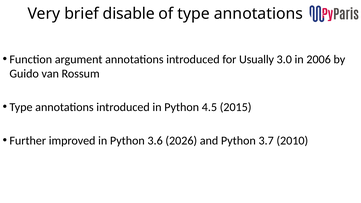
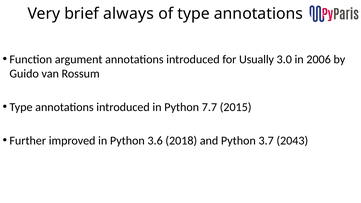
disable: disable -> always (129, 14)
4.5: 4.5 -> 7.7 (209, 107)
2026: 2026 -> 2018 (181, 141)
2010: 2010 -> 2043 (292, 141)
